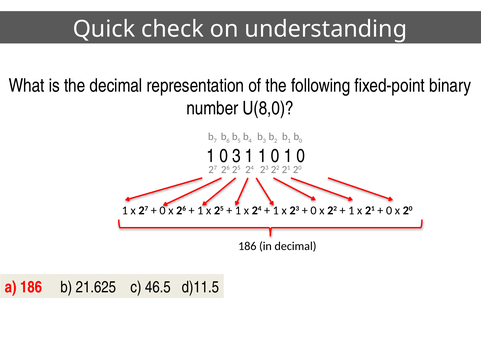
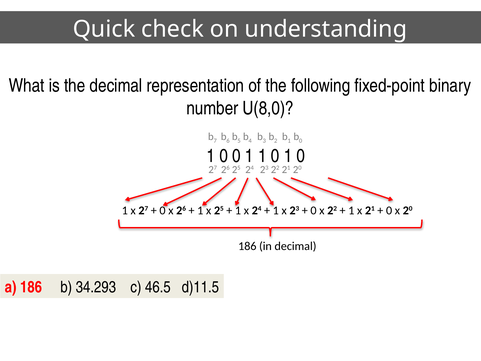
0 3: 3 -> 0 (236, 156)
21.625: 21.625 -> 34.293 (96, 287)
